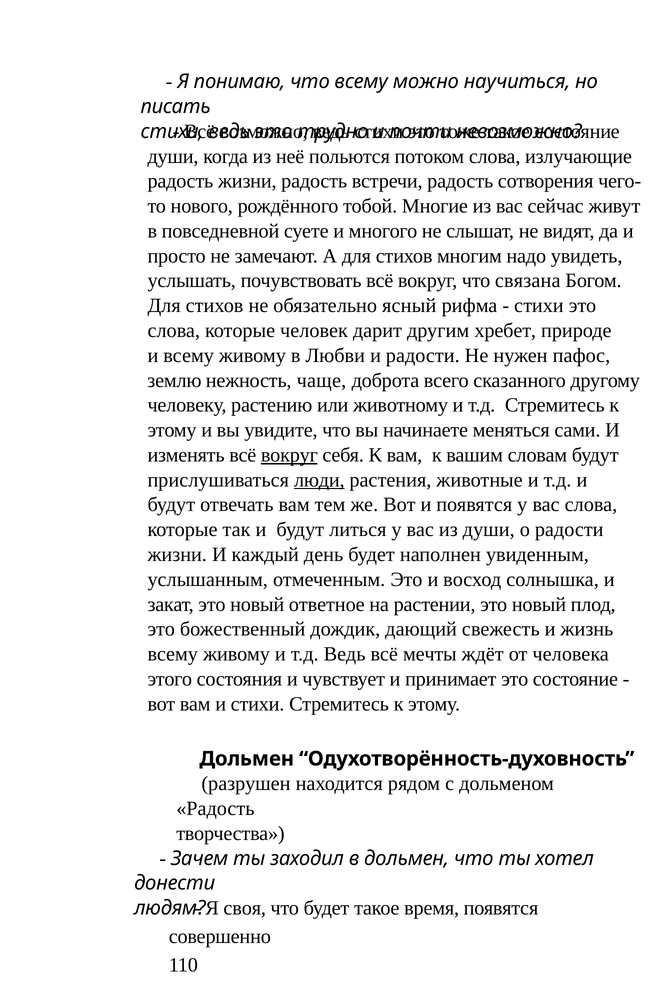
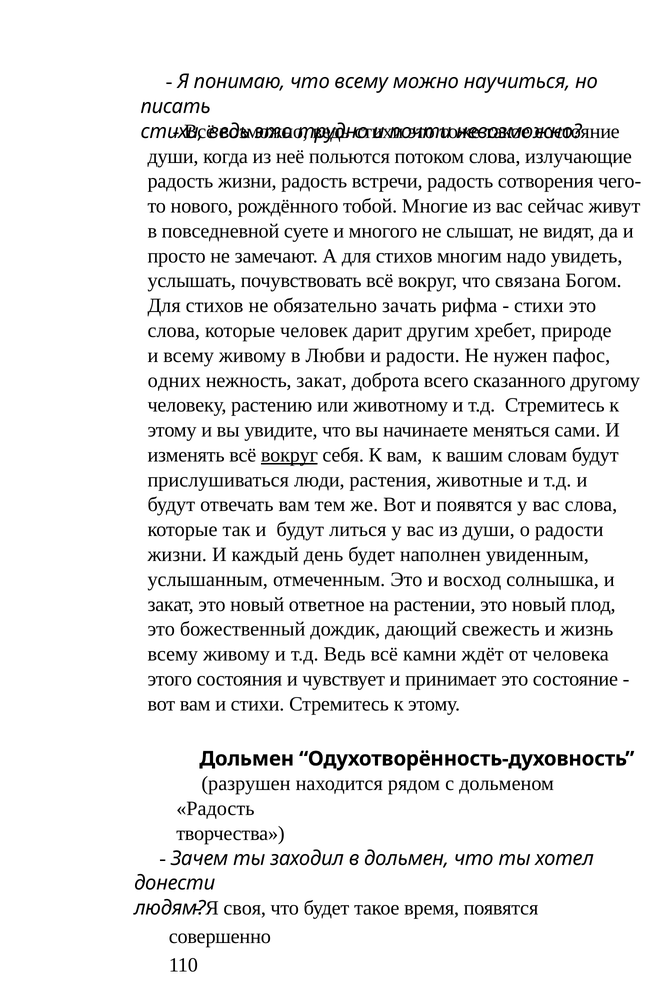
ясный: ясный -> зачать (409, 306)
землю: землю -> одних (174, 380)
нежность чаще: чаще -> закат (322, 380)
люди underline: present -> none (319, 480)
мечты: мечты -> камни (430, 654)
